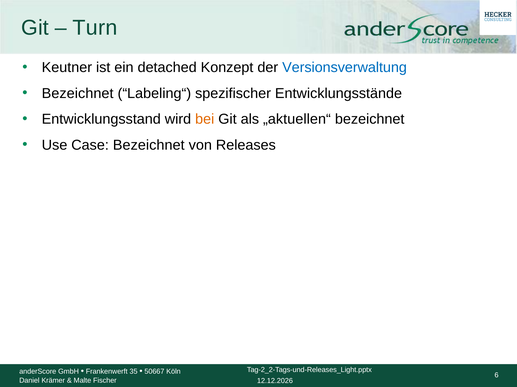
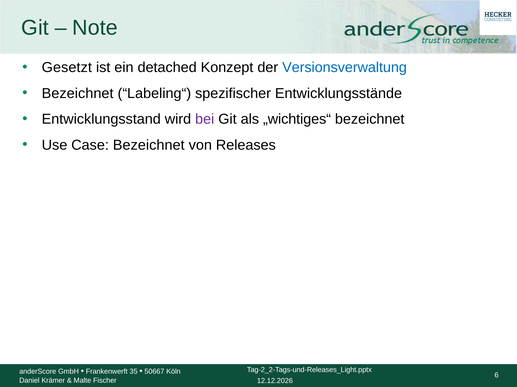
Turn: Turn -> Note (95, 28)
Keutner: Keutner -> Gesetzt (67, 68)
bei colour: orange -> purple (205, 119)
„aktuellen“: „aktuellen“ -> „wichtiges“ (297, 119)
